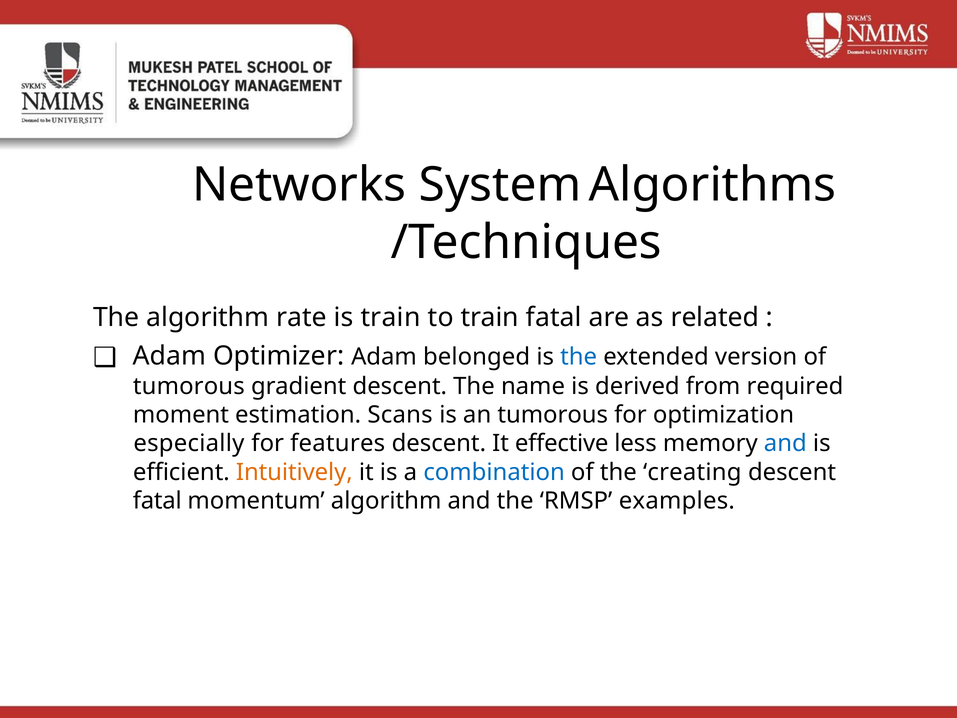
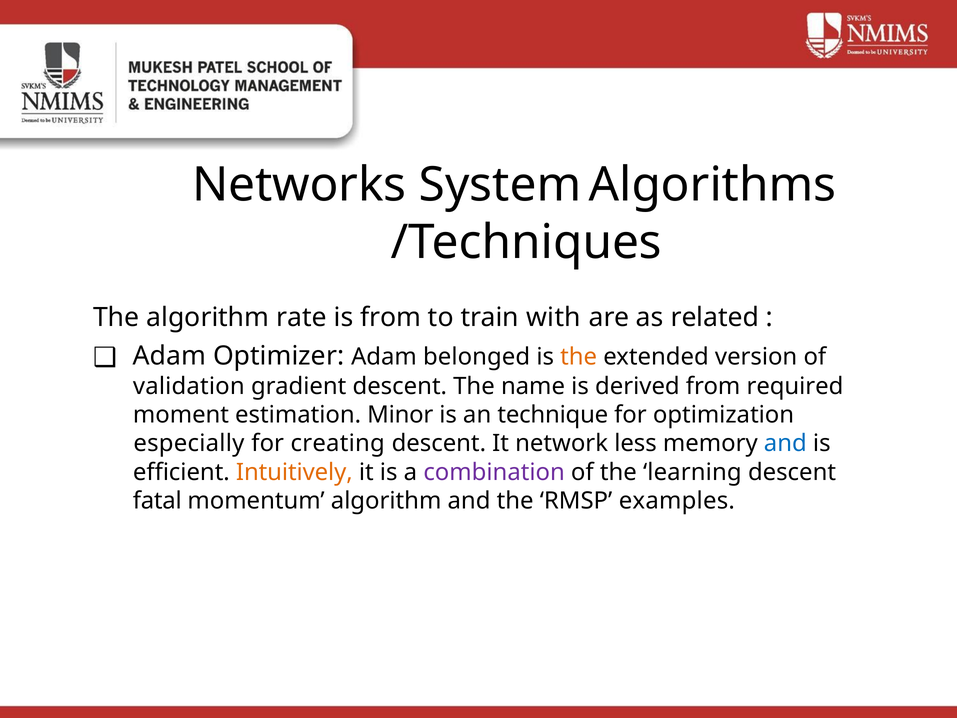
is train: train -> from (391, 318)
train fatal: fatal -> with (554, 318)
the colour: blue -> orange (579, 357)
tumorous: tumorous -> validation (189, 386)
Scans: Scans -> Minor (400, 415)
an tumorous: tumorous -> technique (553, 415)
features: features -> creating (338, 443)
effective: effective -> network (562, 443)
combination colour: blue -> purple (494, 472)
creating: creating -> learning (692, 472)
